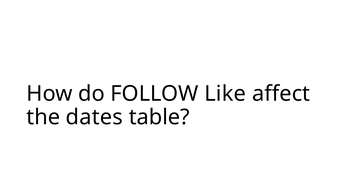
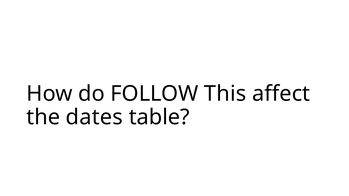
Like: Like -> This (225, 94)
